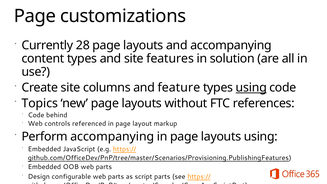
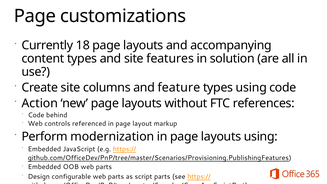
28: 28 -> 18 (83, 45)
using underline: present -> none (251, 88)
Topics: Topics -> Action (40, 103)
Perform accompanying: accompanying -> modernization (112, 136)
